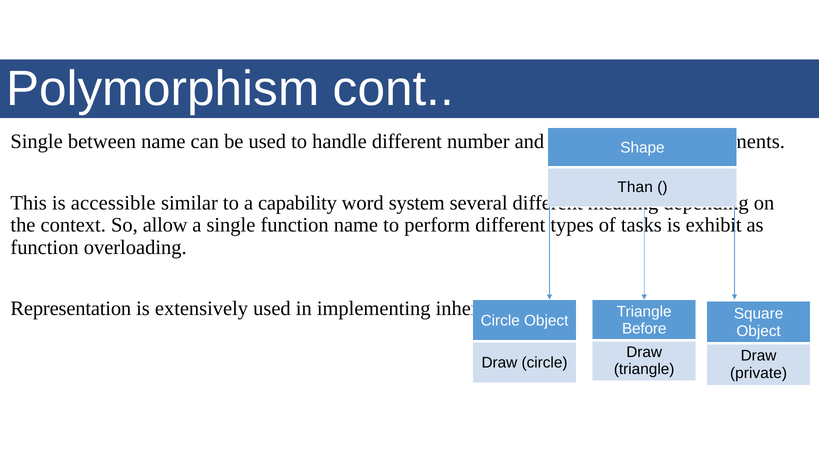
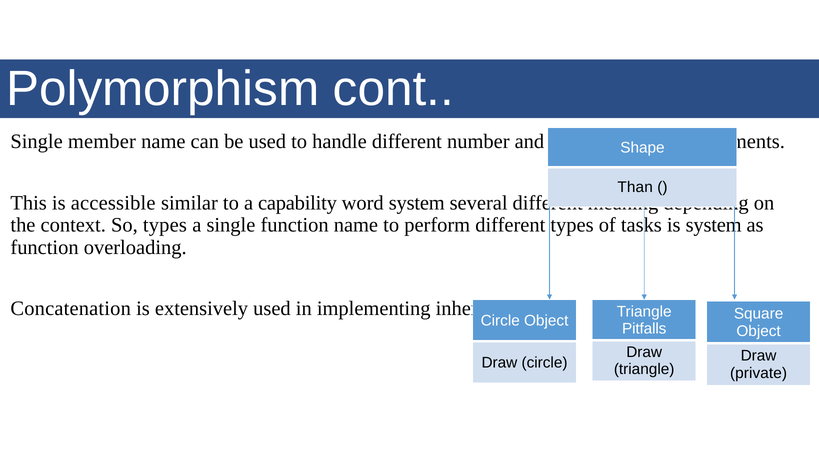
between: between -> member (102, 142)
So allow: allow -> types (165, 225)
is exhibit: exhibit -> system (714, 225)
Representation: Representation -> Concatenation (71, 308)
Before: Before -> Pitfalls (644, 329)
